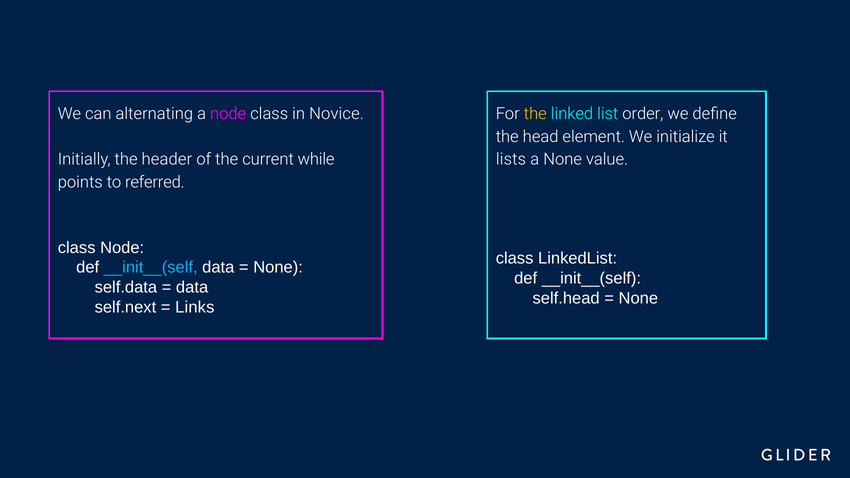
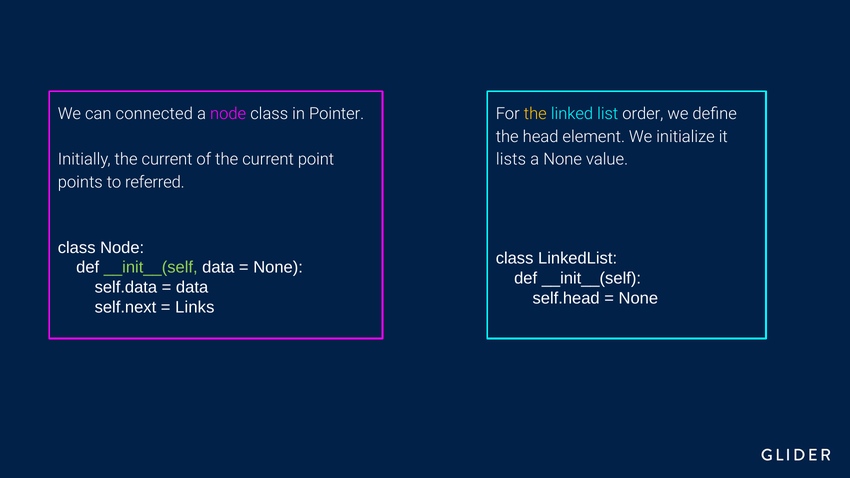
alternating: alternating -> connected (154, 114)
Novice: Novice -> Pointer (337, 114)
Initially the header: header -> current (167, 159)
while: while -> point (316, 159)
__init__(self colour: light blue -> light green (151, 268)
